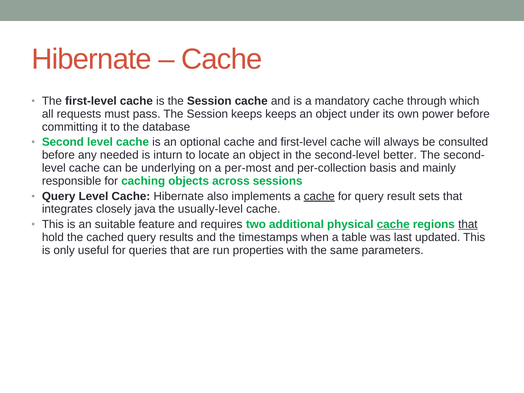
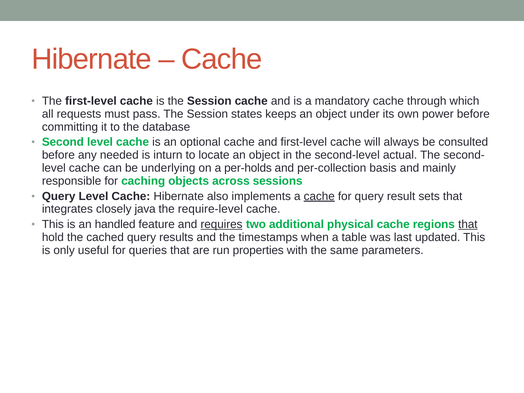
Session keeps: keeps -> states (247, 114)
better: better -> actual (400, 155)
per-most: per-most -> per-holds (248, 168)
usually-level: usually-level -> require-level (210, 209)
suitable: suitable -> handled (115, 224)
requires underline: none -> present (221, 224)
cache underline: present -> none (393, 224)
